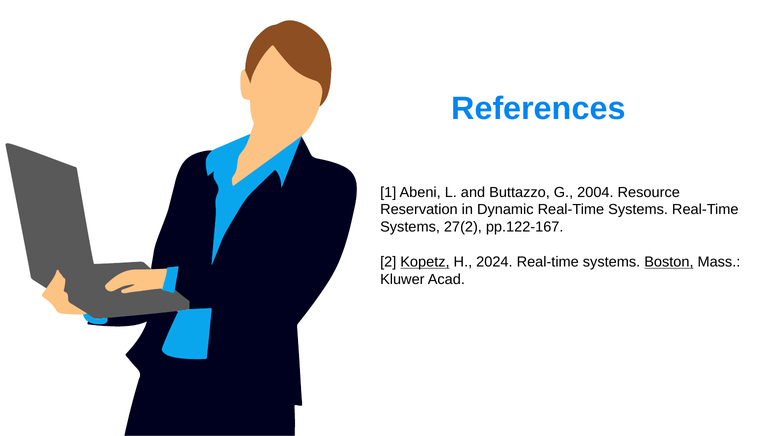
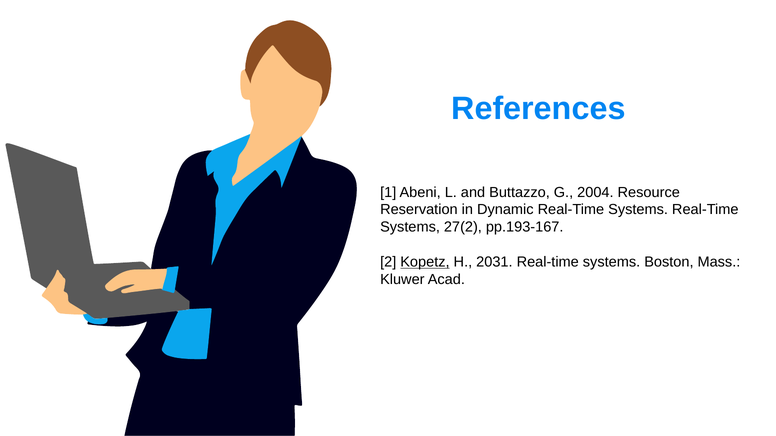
pp.122-167: pp.122-167 -> pp.193-167 (525, 227)
2024: 2024 -> 2031 (494, 262)
Boston underline: present -> none (669, 262)
